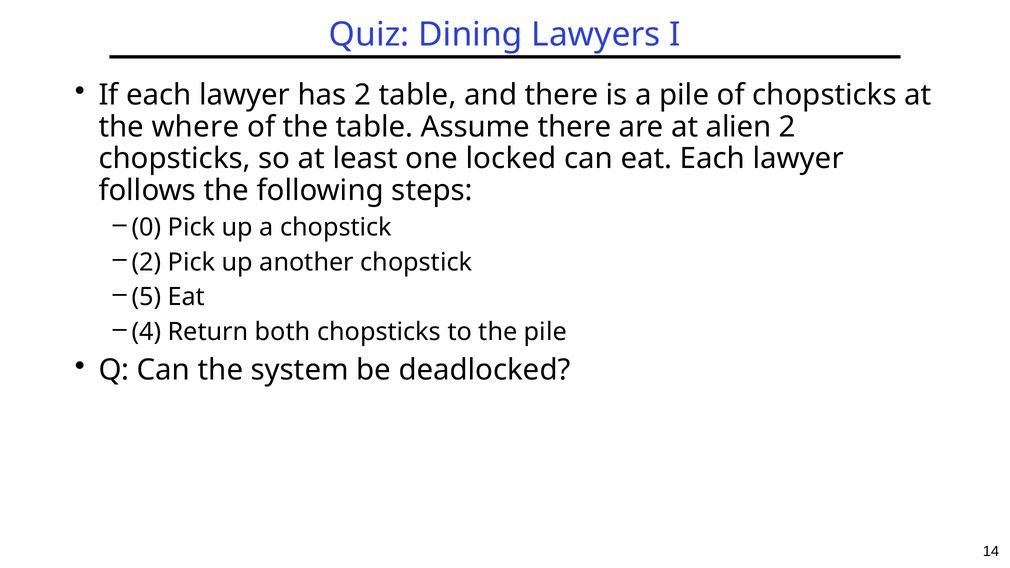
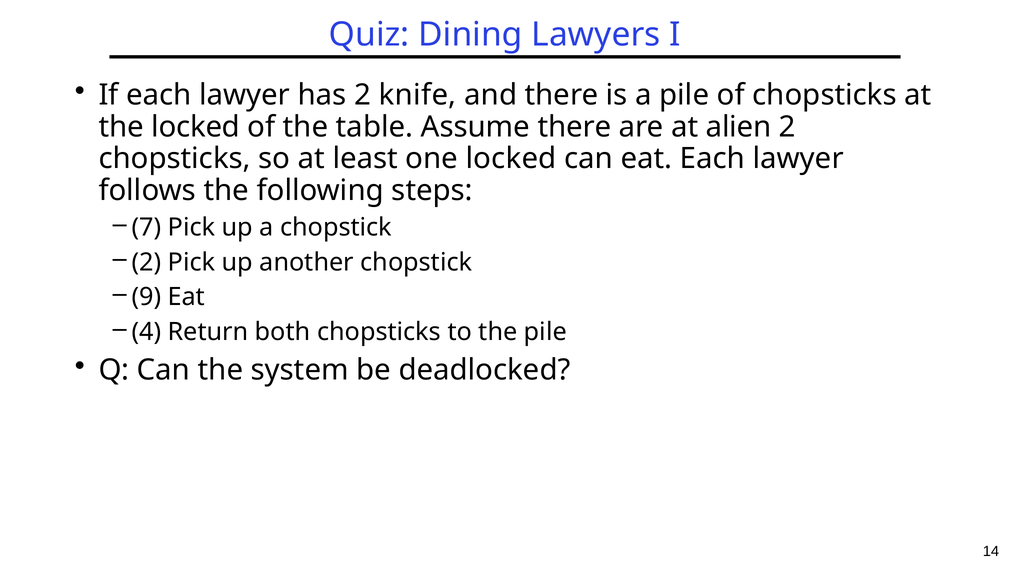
2 table: table -> knife (418, 95)
the where: where -> locked (196, 127)
0: 0 -> 7 (146, 228)
5: 5 -> 9 (146, 297)
